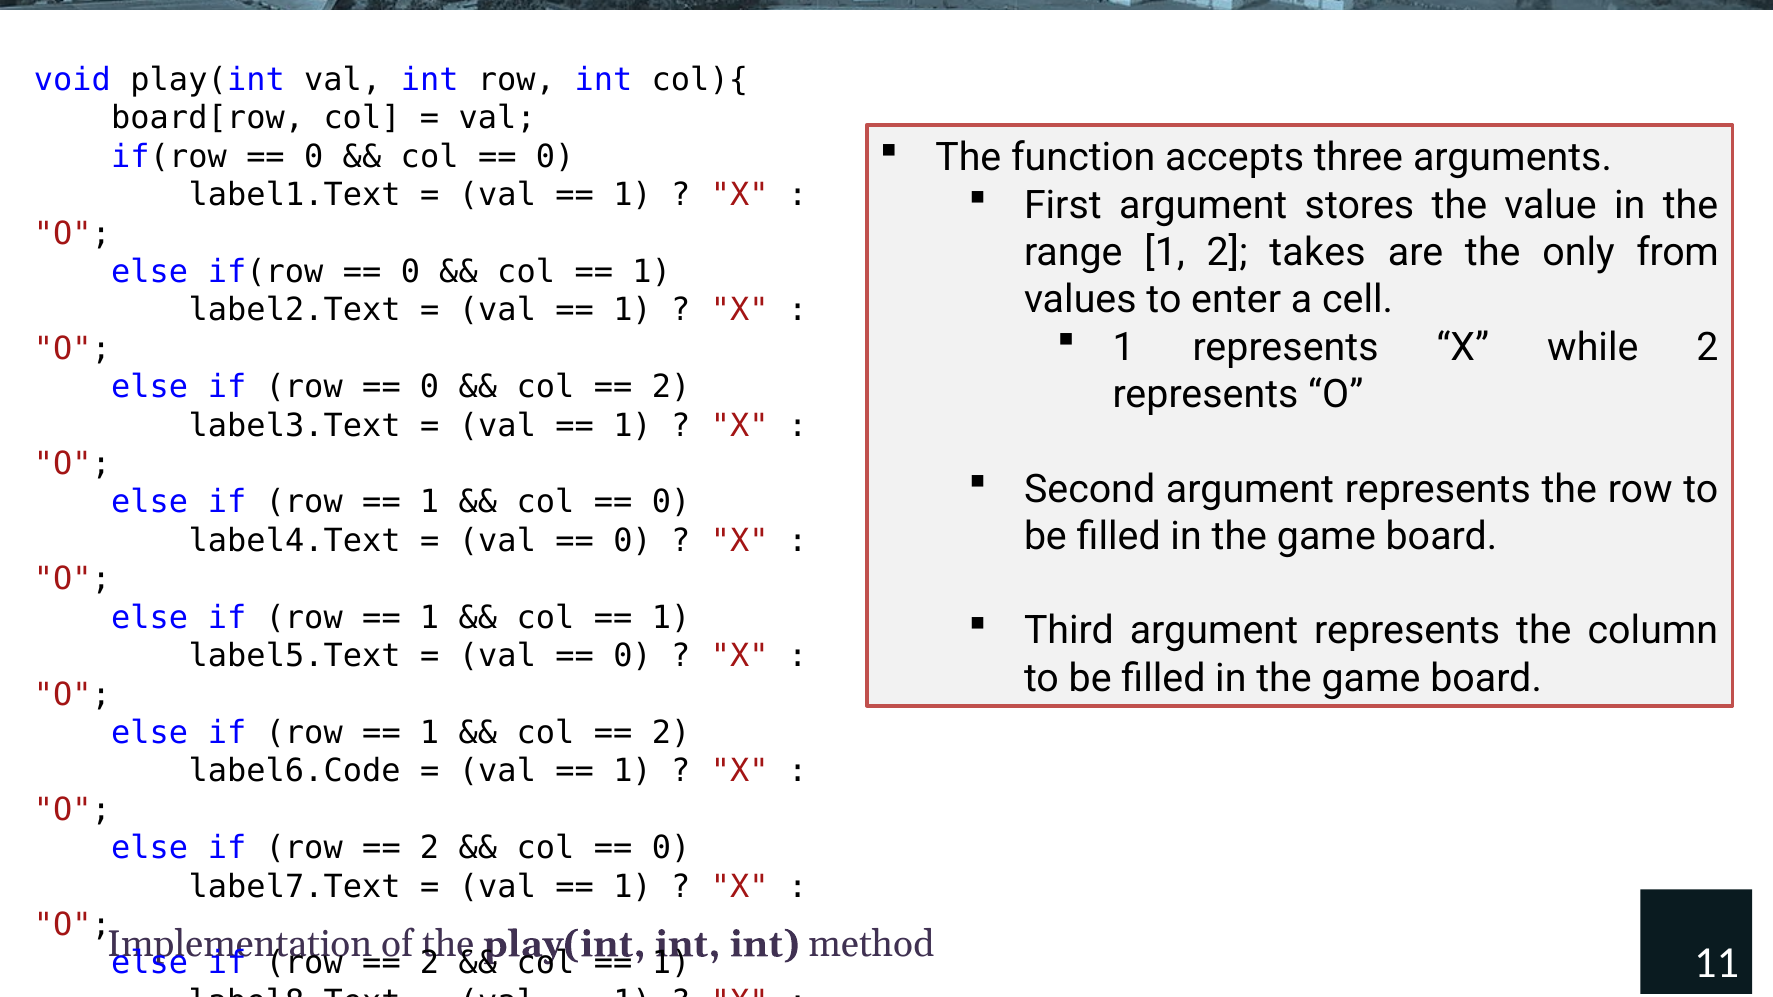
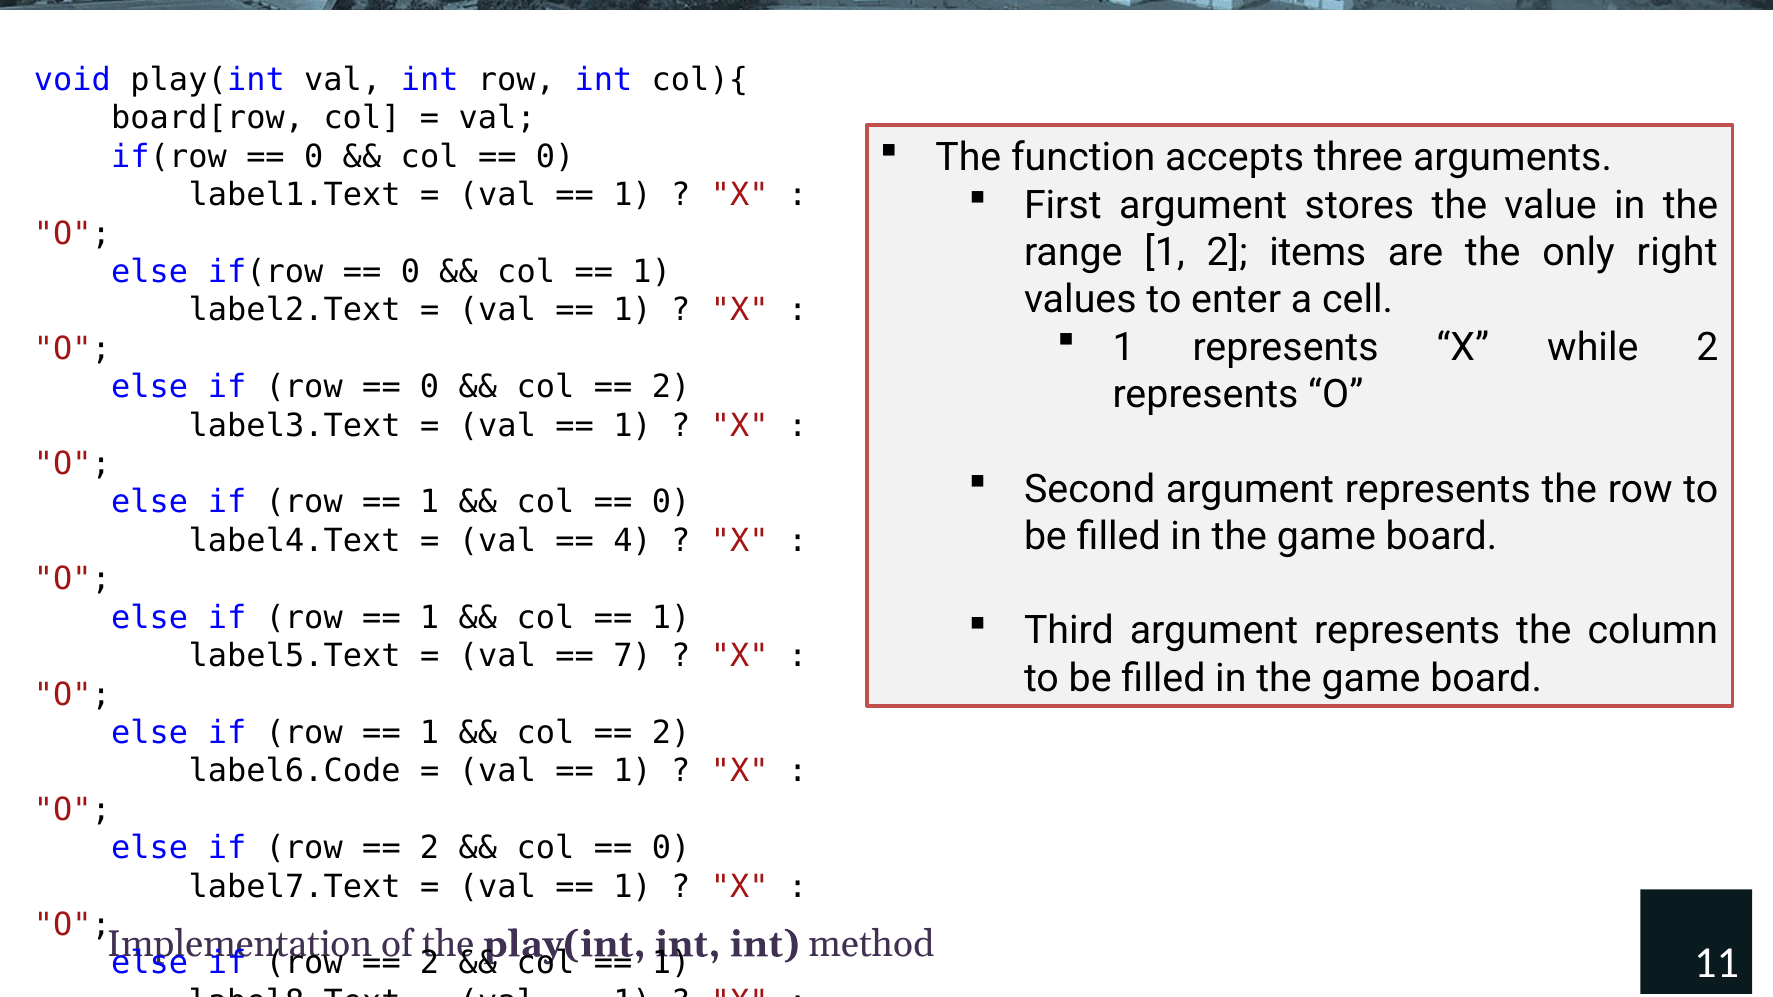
takes: takes -> items (1318, 253)
from: from -> right (1677, 253)
0: 0 -> 4 (632, 541)
0: 0 -> 7 (632, 656)
